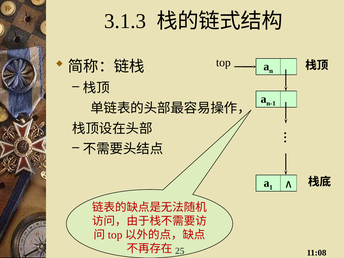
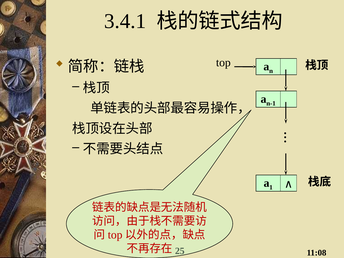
3.1.3: 3.1.3 -> 3.4.1 (125, 21)
